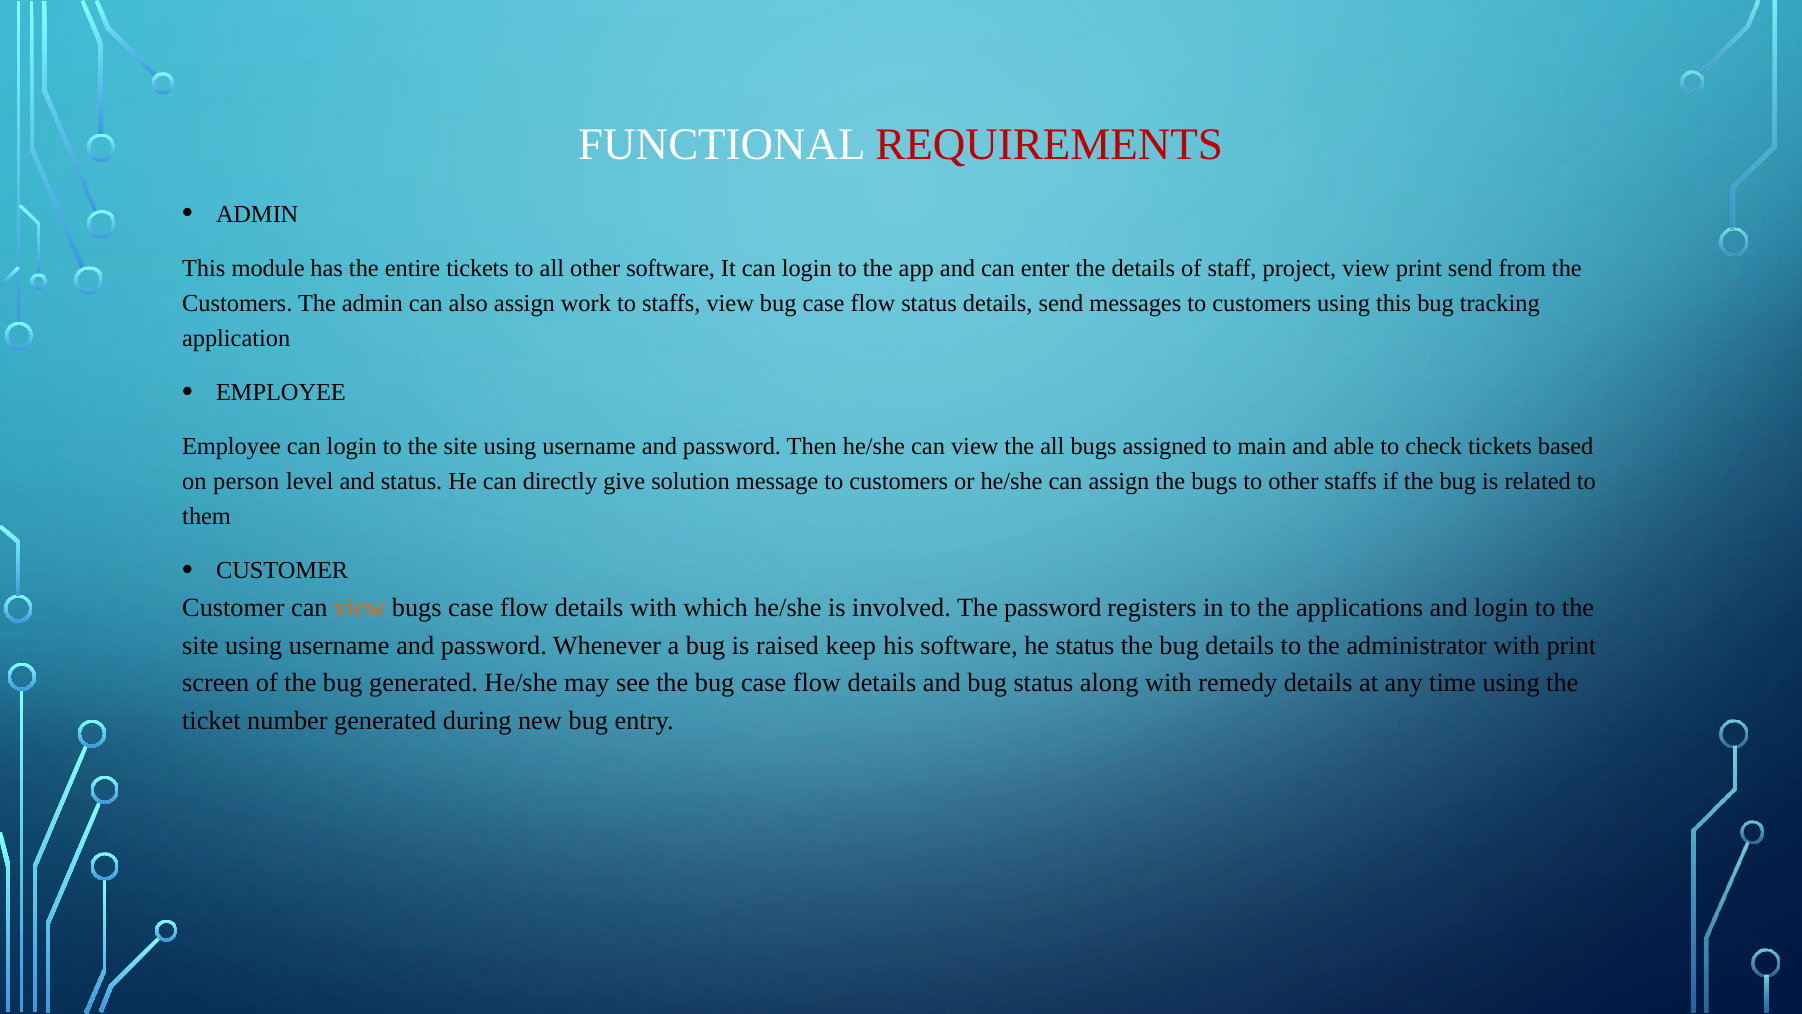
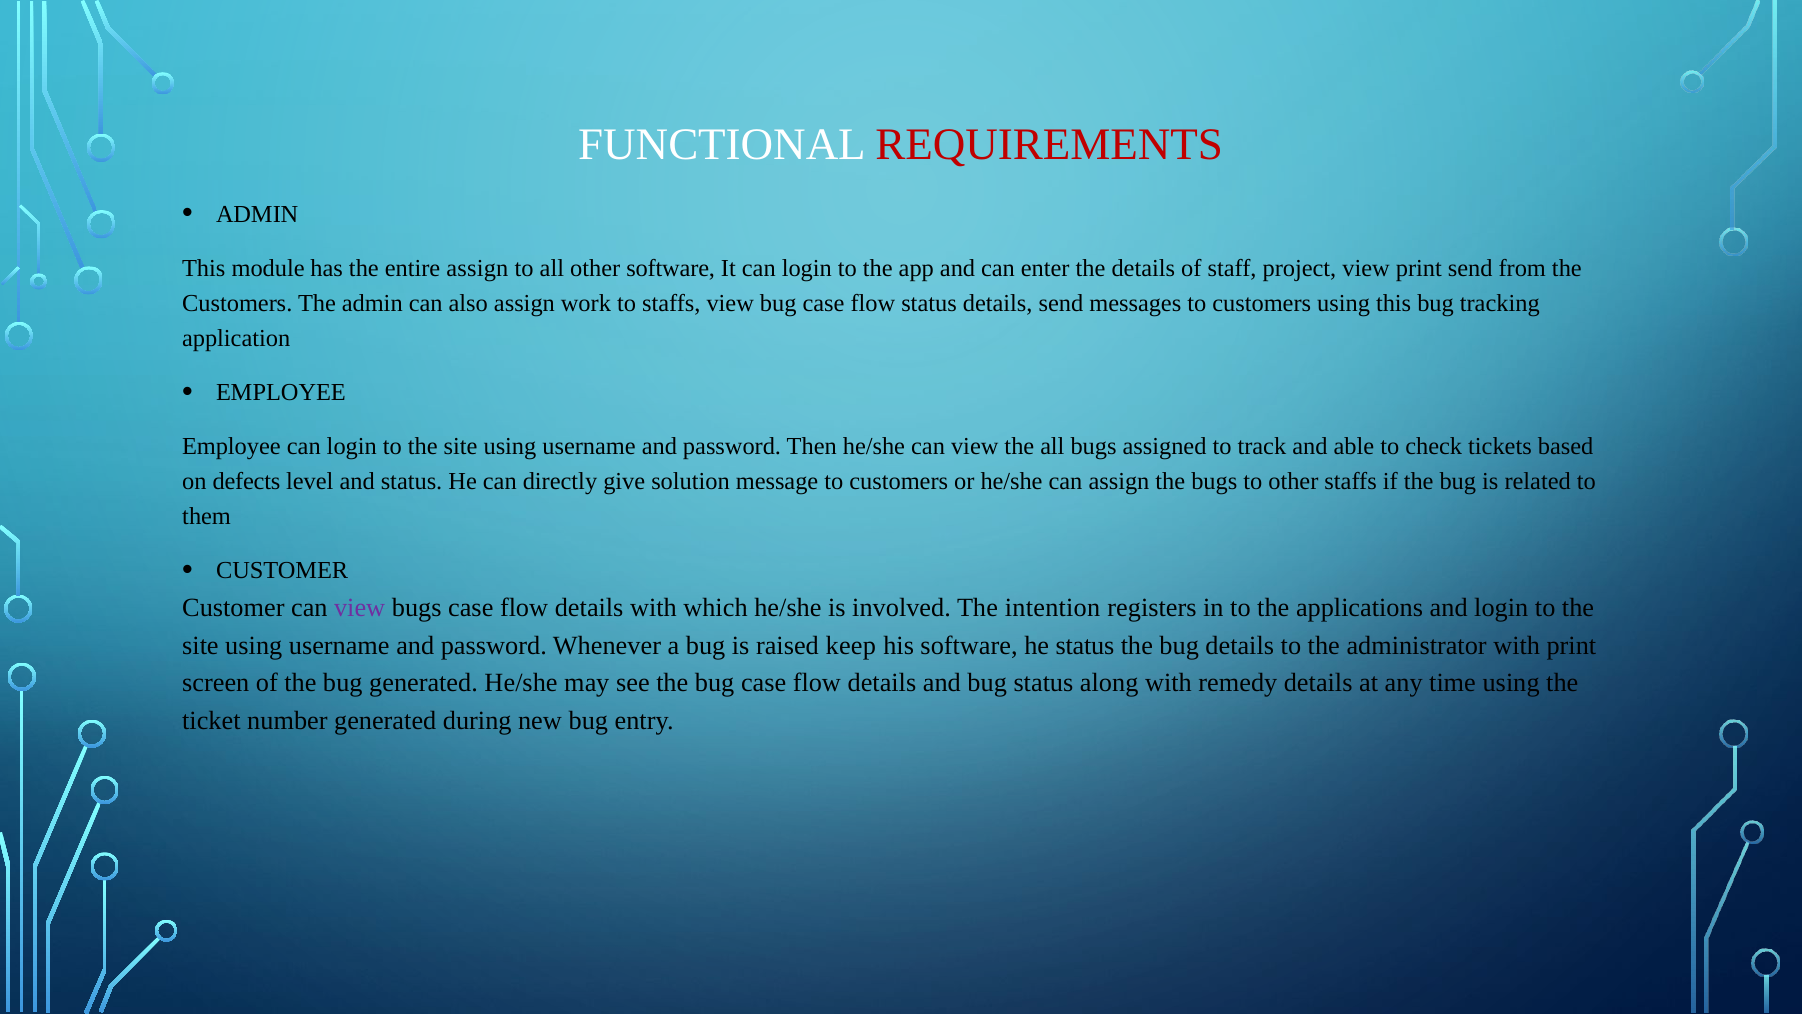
entire tickets: tickets -> assign (477, 268)
main: main -> track (1262, 446)
person: person -> defects (246, 481)
view colour: orange -> purple (360, 607)
The password: password -> intention (1053, 607)
